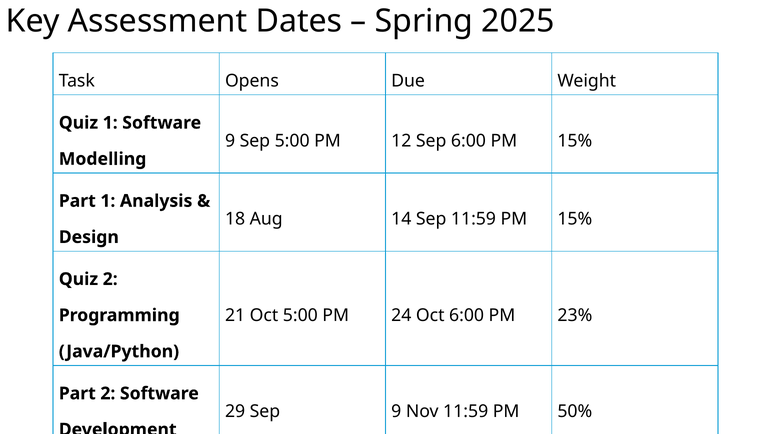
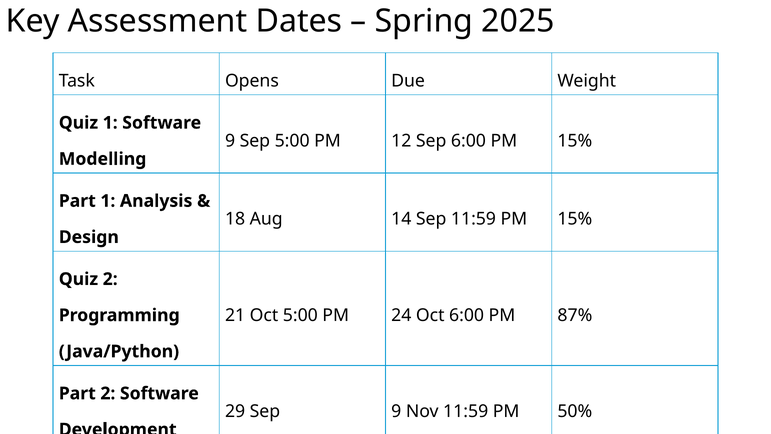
23%: 23% -> 87% (575, 315)
